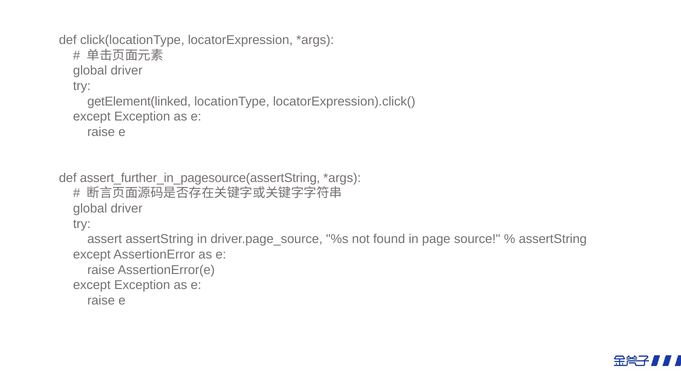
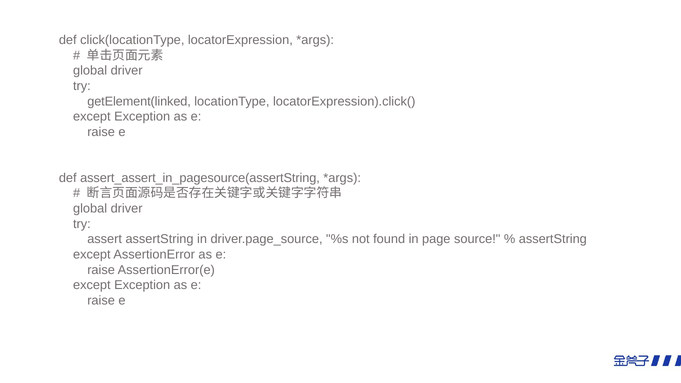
assert_further_in_pagesource(assertString: assert_further_in_pagesource(assertString -> assert_assert_in_pagesource(assertString (200, 178)
